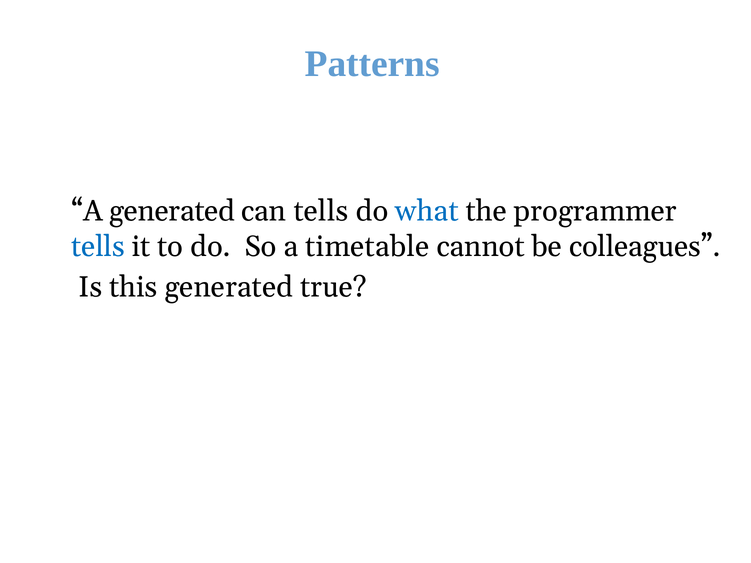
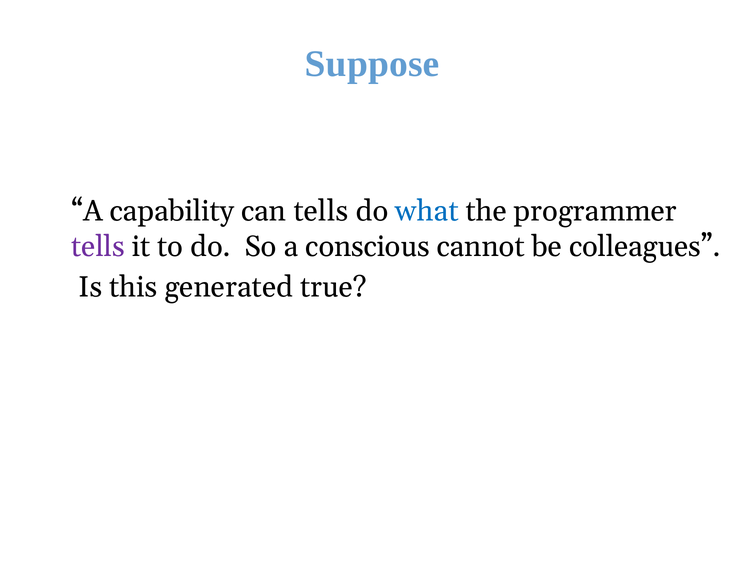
Patterns: Patterns -> Suppose (372, 64)
A generated: generated -> capability (172, 211)
tells colour: blue -> purple (98, 246)
timetable: timetable -> conscious (368, 246)
